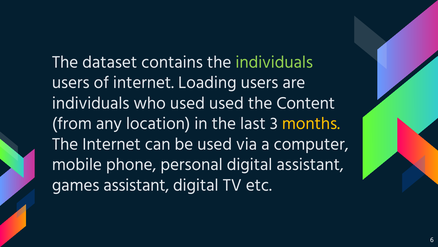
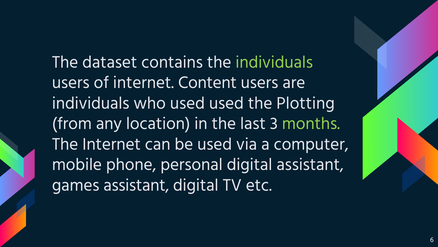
Loading: Loading -> Content (207, 82)
Content: Content -> Plotting (306, 103)
months colour: yellow -> light green (311, 123)
